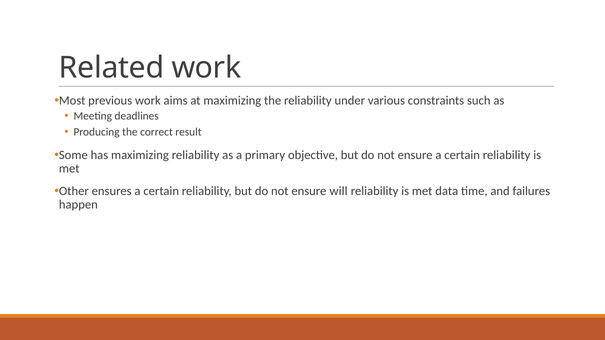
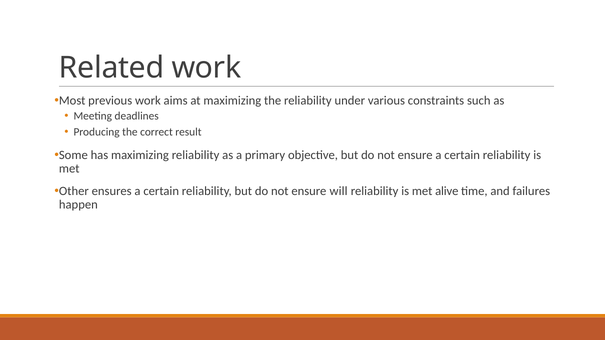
data: data -> alive (447, 191)
